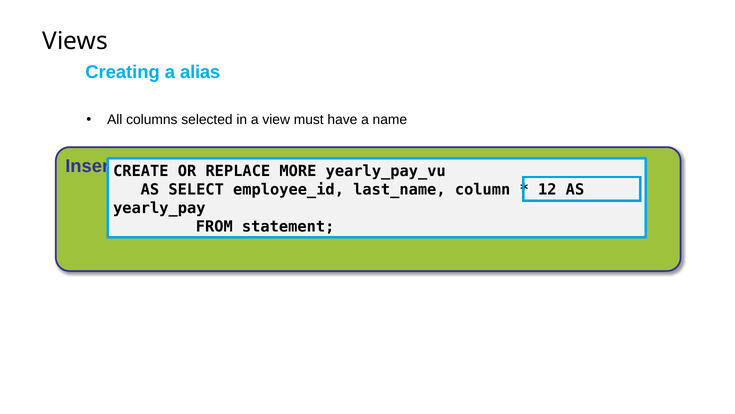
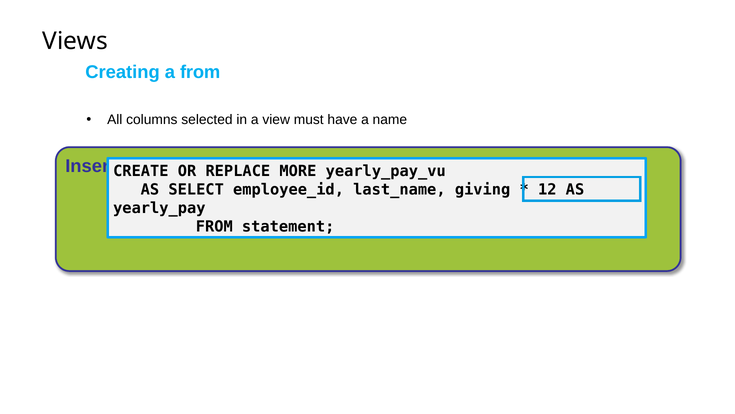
a alias: alias -> from (200, 72)
column: column -> giving (483, 189)
